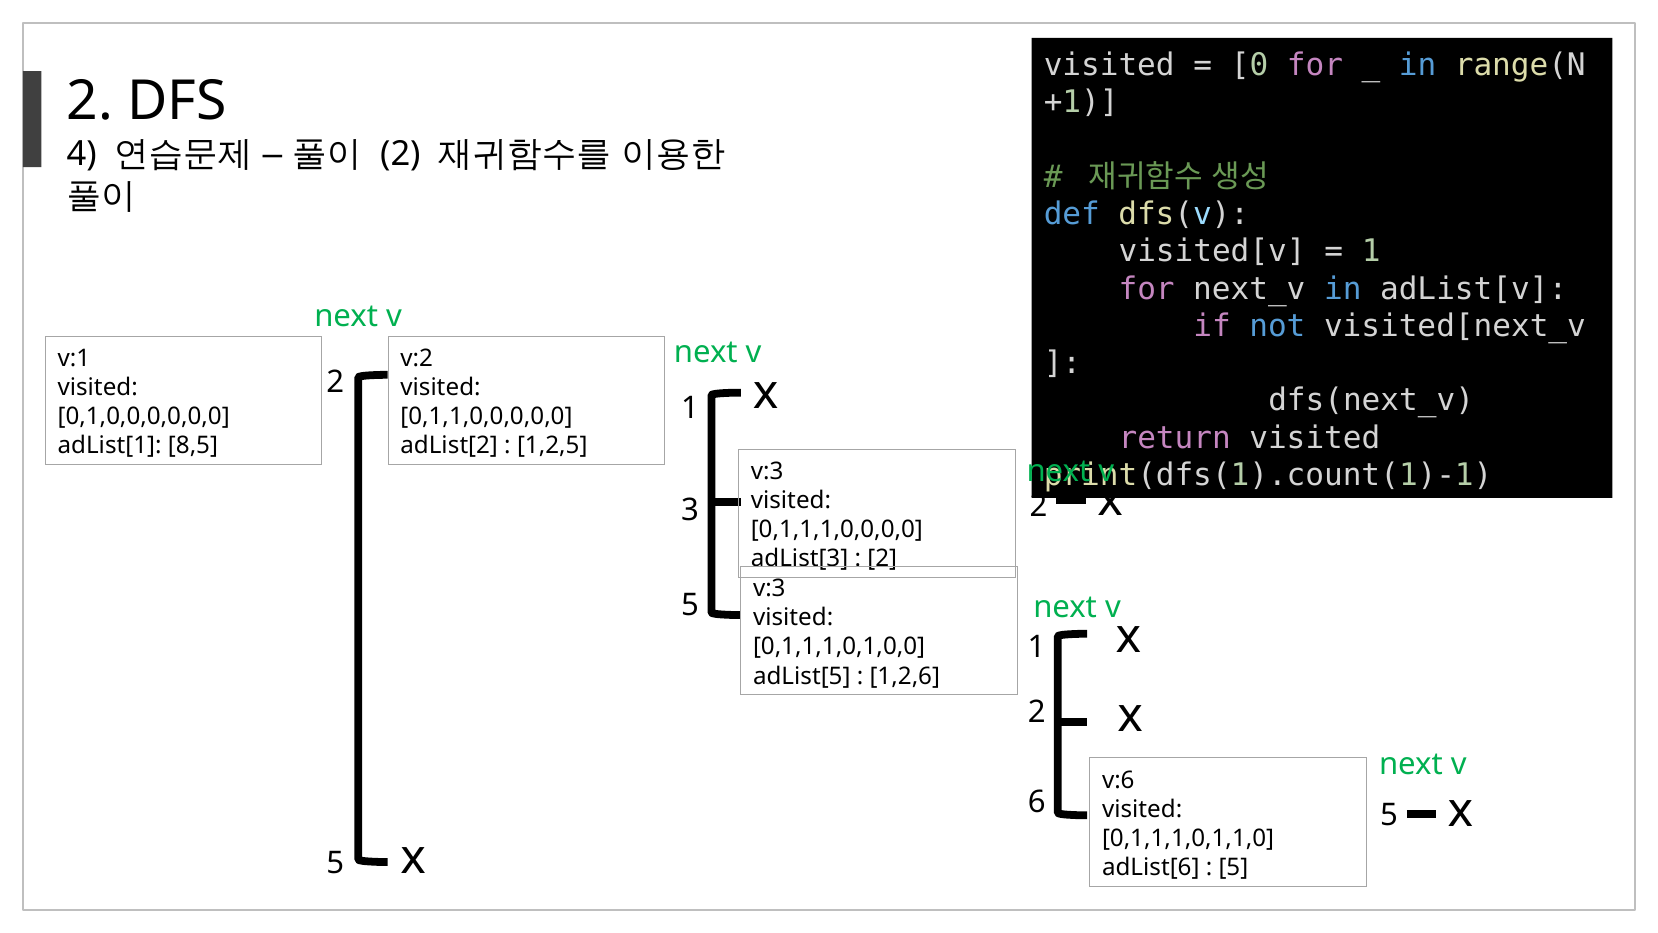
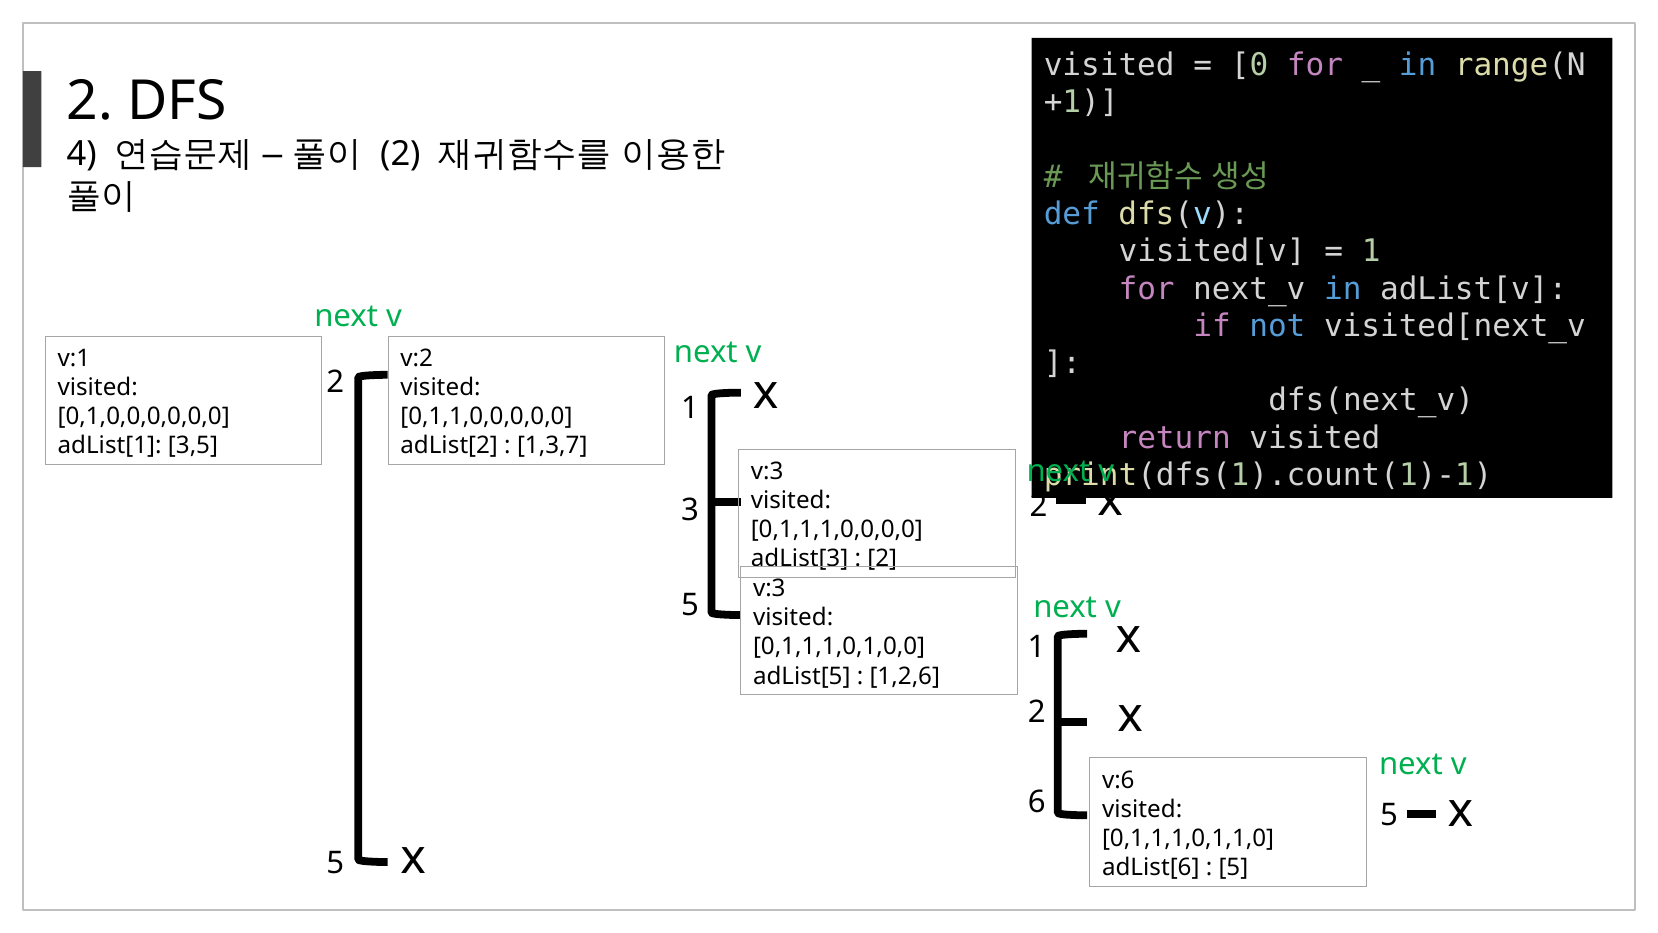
8,5: 8,5 -> 3,5 (193, 446)
1,2,5: 1,2,5 -> 1,3,7 (552, 446)
